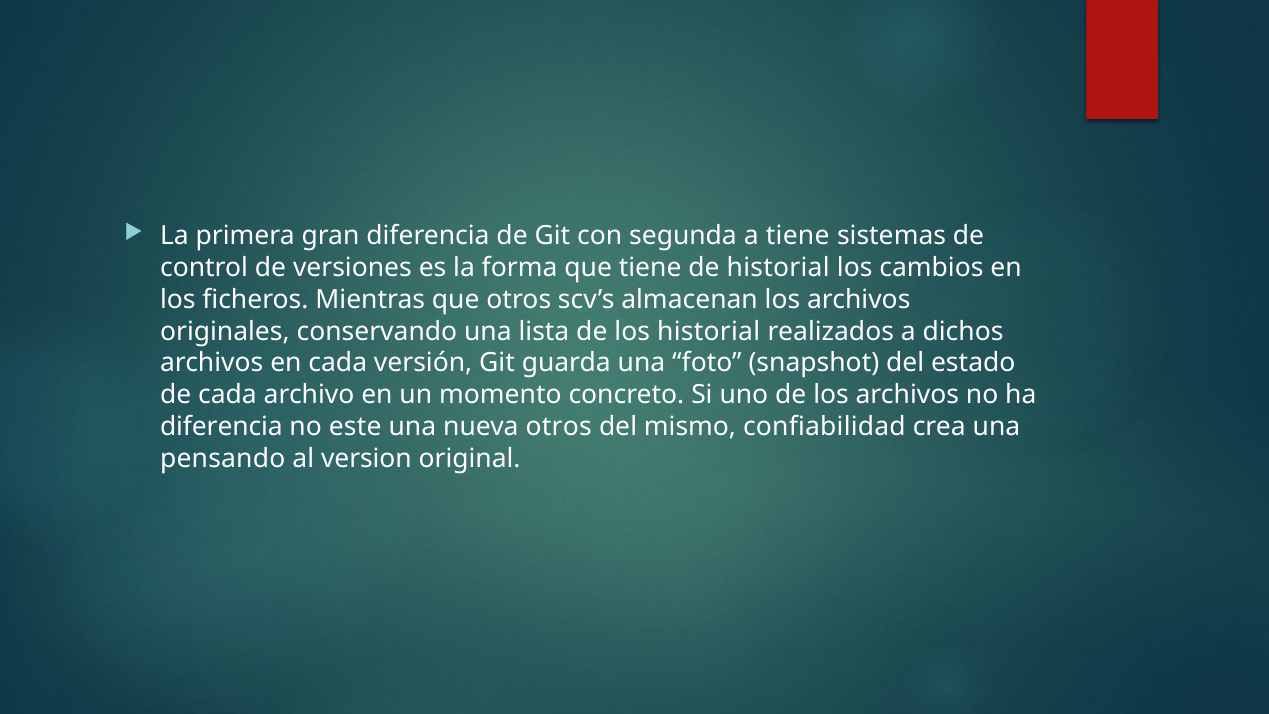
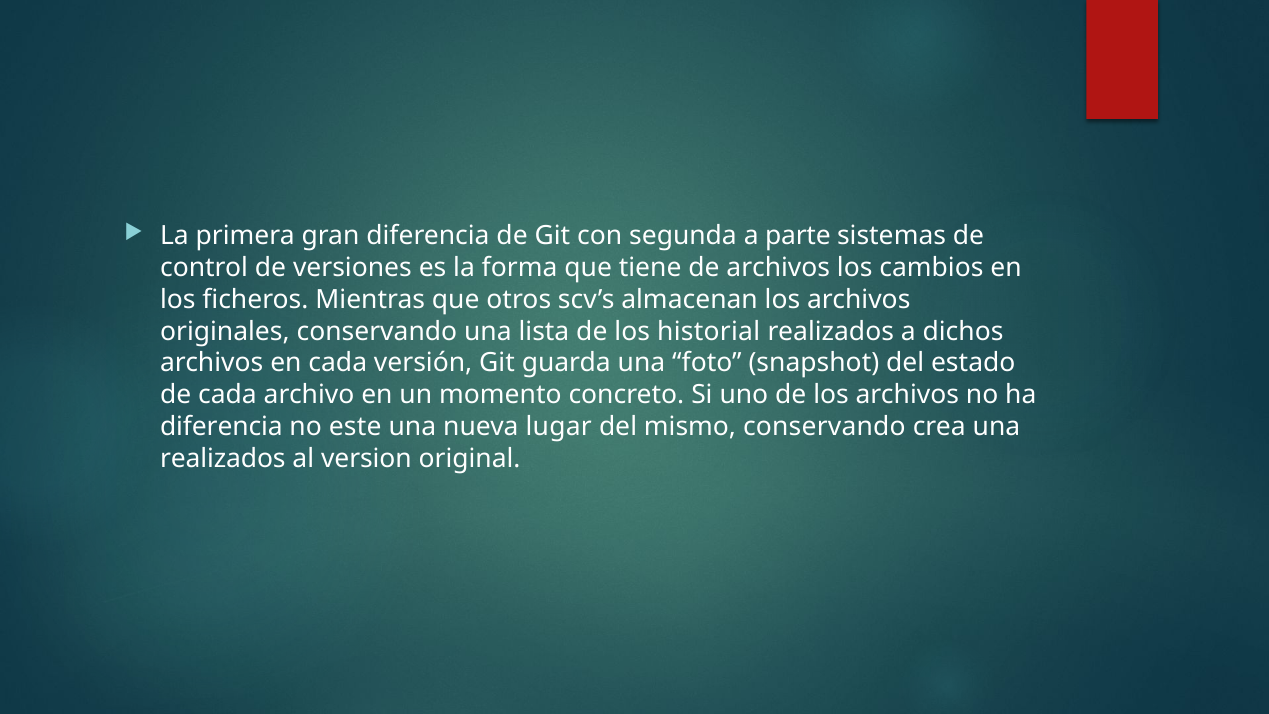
a tiene: tiene -> parte (798, 236)
de historial: historial -> archivos (778, 268)
nueva otros: otros -> lugar (559, 427)
mismo confiabilidad: confiabilidad -> conservando (824, 427)
pensando: pensando -> realizados (223, 458)
